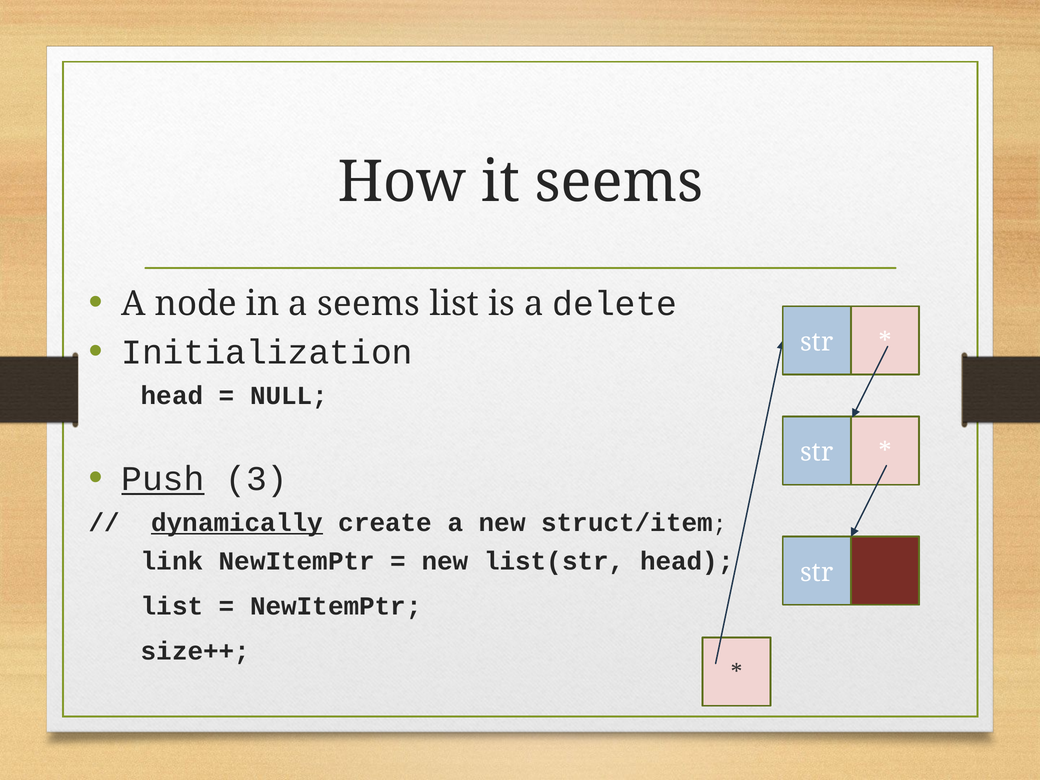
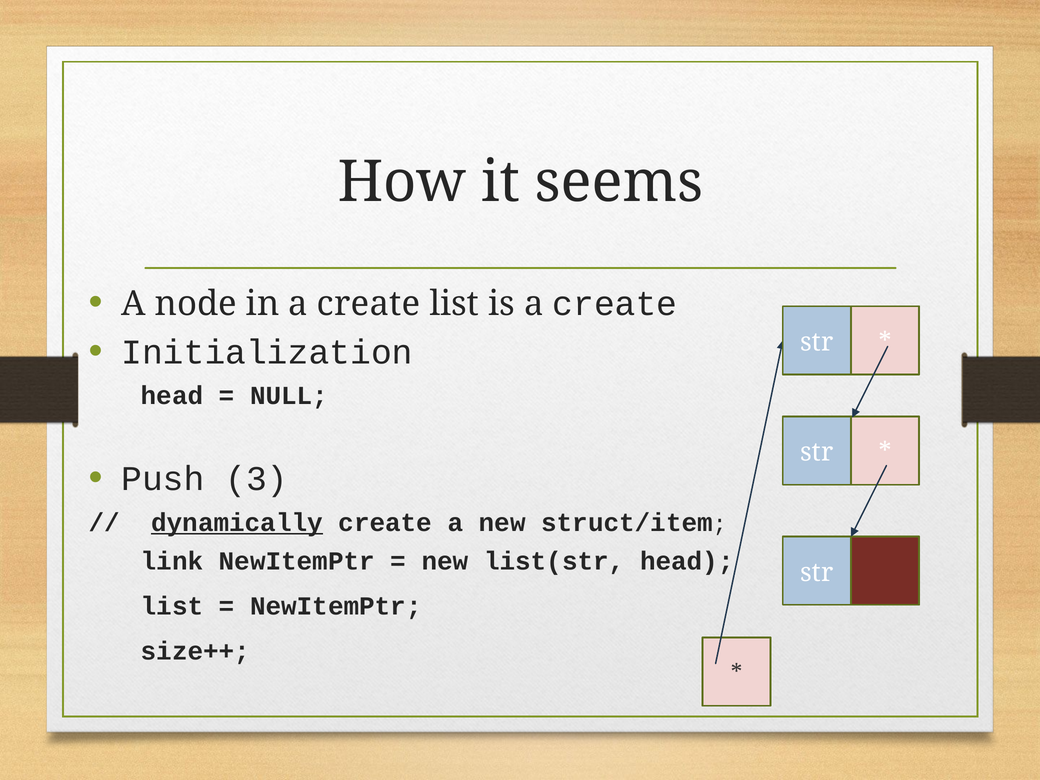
in a seems: seems -> create (369, 304)
is a delete: delete -> create (615, 304)
Push underline: present -> none (163, 479)
